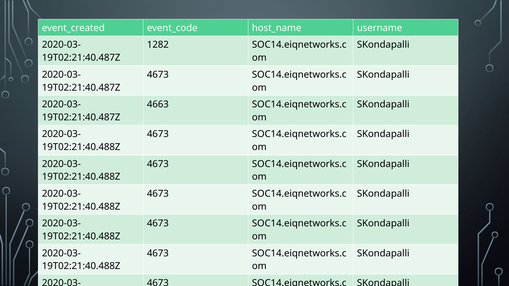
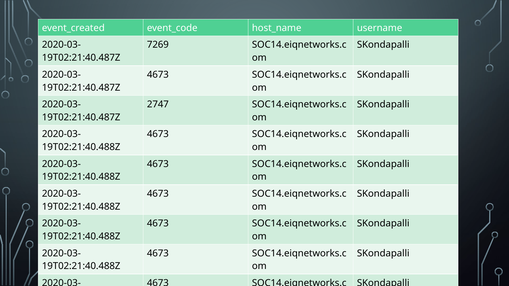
1282: 1282 -> 7269 (158, 45)
4663: 4663 -> 2747 (158, 104)
